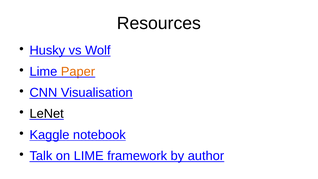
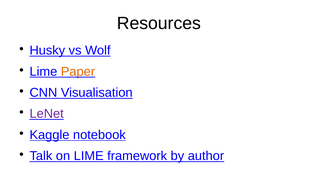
LeNet colour: black -> purple (47, 114)
